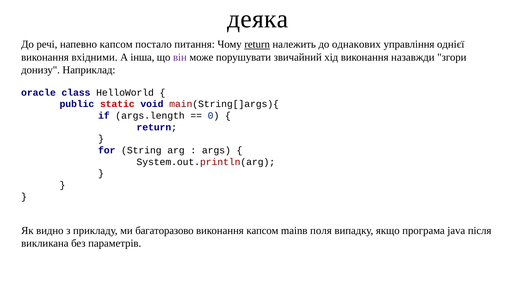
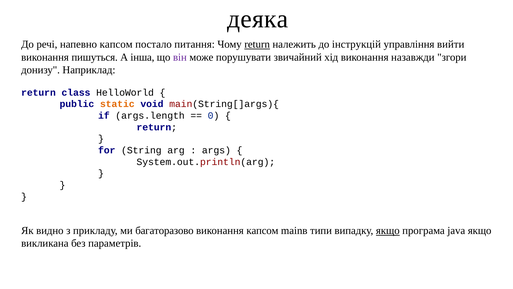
однакових: однакових -> інструкцій (356, 44)
однієї: однієї -> вийти (451, 44)
вхідними: вхідними -> пишуться (95, 57)
oracle: oracle -> return (38, 92)
static colour: red -> orange (117, 104)
поля: поля -> типи (321, 230)
якщо underline: none -> present (388, 230)
java після: після -> якщо (480, 230)
